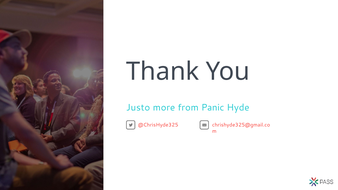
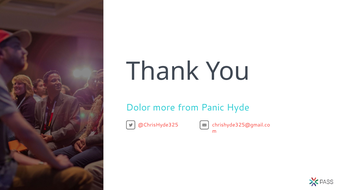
Justo: Justo -> Dolor (138, 108)
